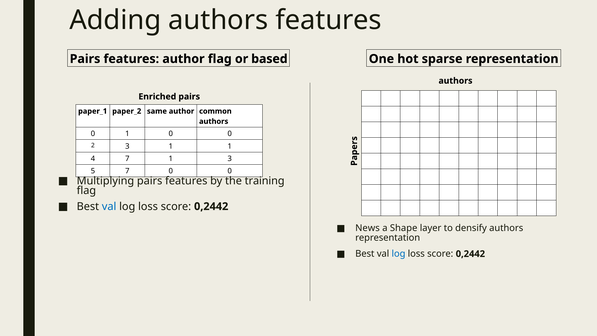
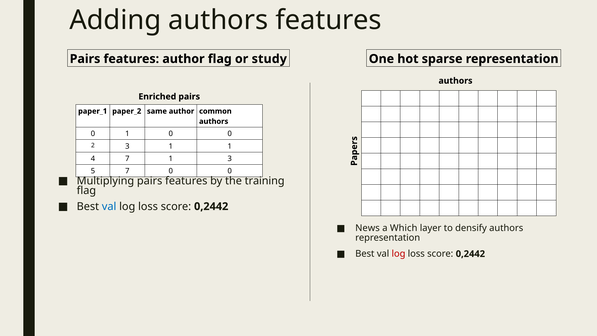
based: based -> study (269, 59)
Shape: Shape -> Which (404, 228)
log colour: blue -> red (399, 254)
